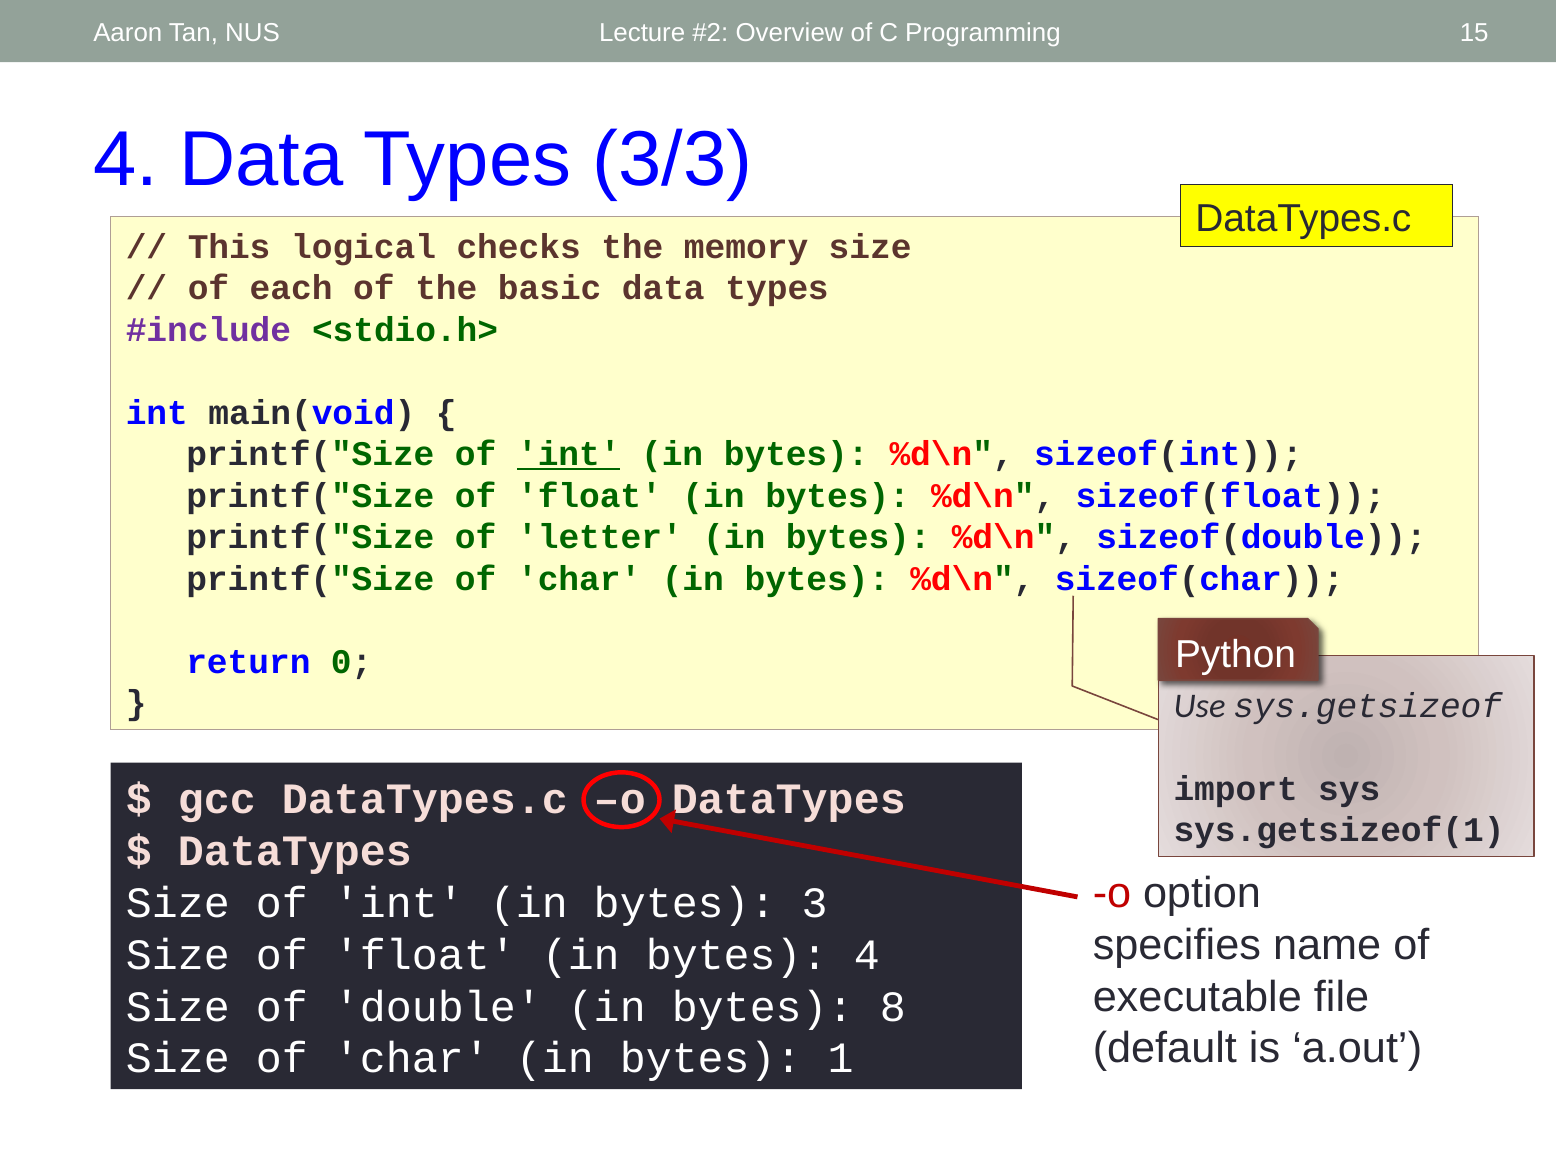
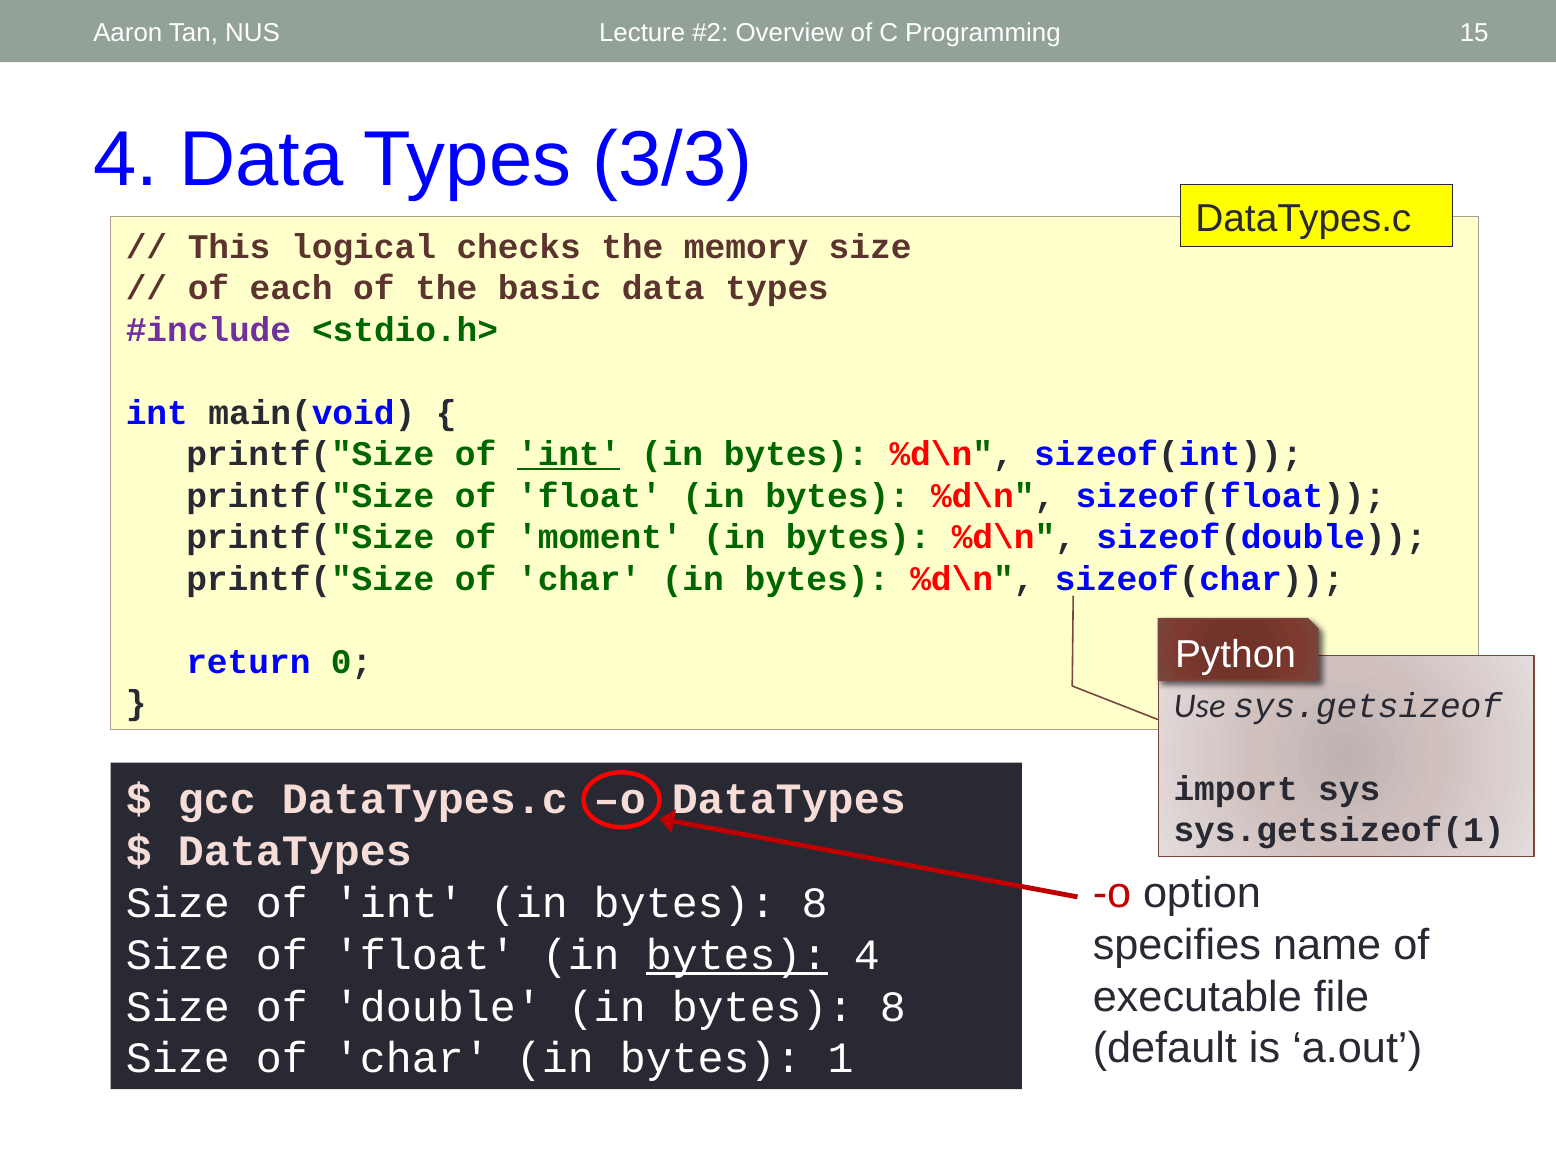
letter: letter -> moment (600, 537)
int in bytes 3: 3 -> 8 (815, 903)
bytes underline: none -> present (737, 955)
